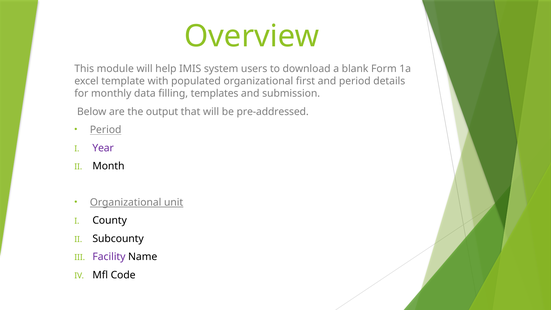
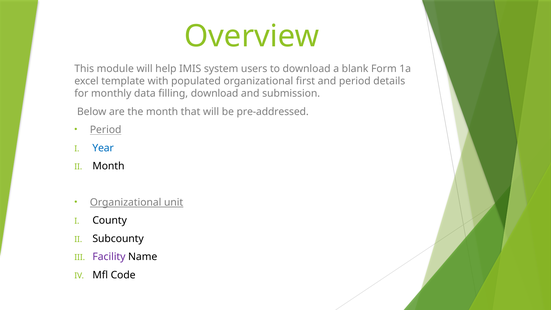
filling templates: templates -> download (215, 93)
the output: output -> month (162, 112)
Year colour: purple -> blue (103, 148)
